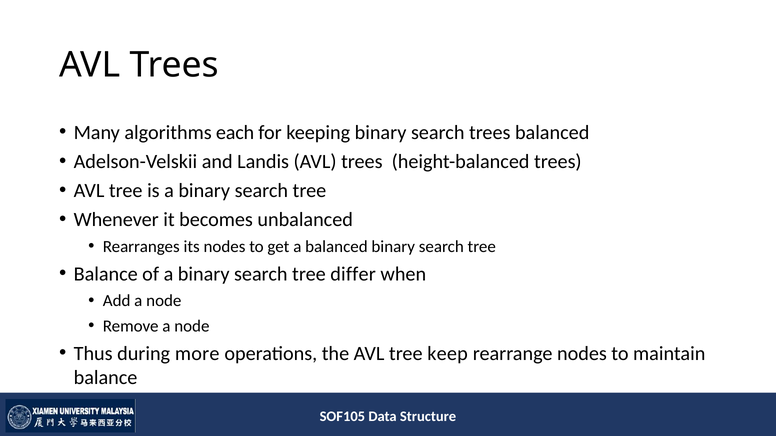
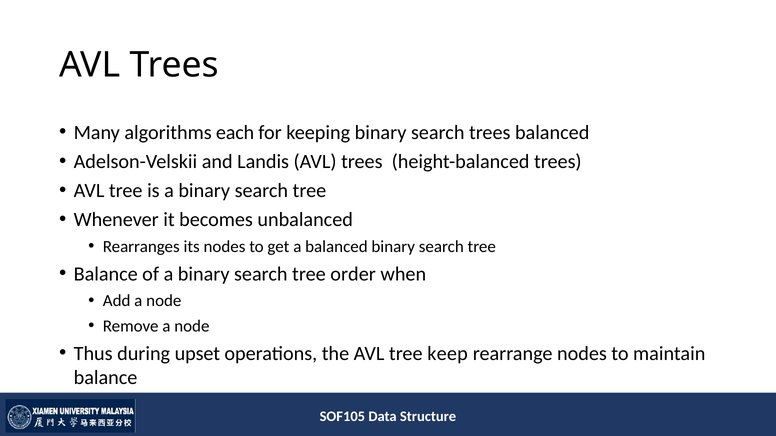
differ: differ -> order (353, 274)
more: more -> upset (197, 354)
